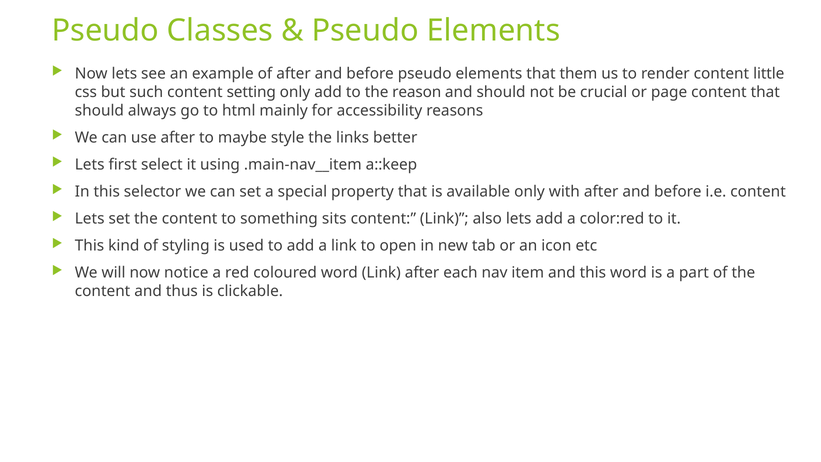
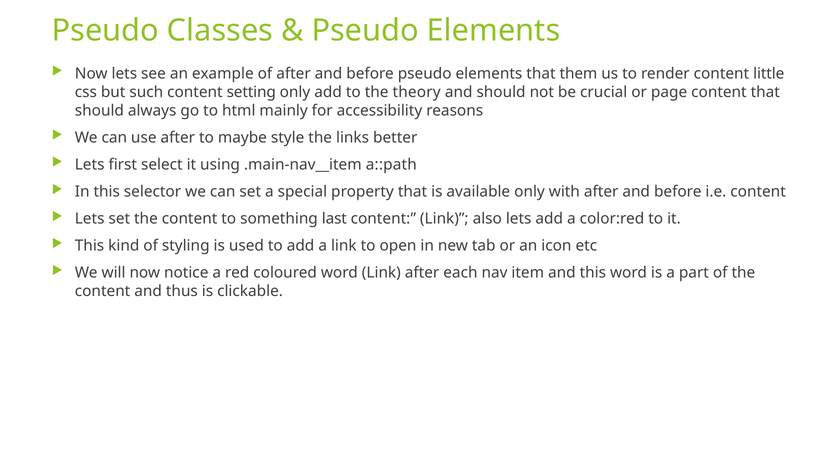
reason: reason -> theory (417, 92)
a::keep: a::keep -> a::path (391, 165)
sits: sits -> last (334, 219)
